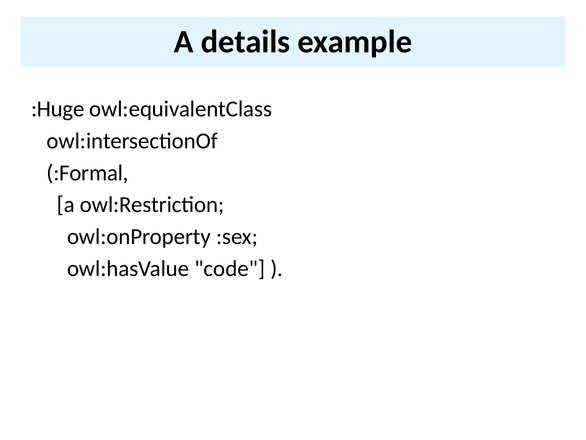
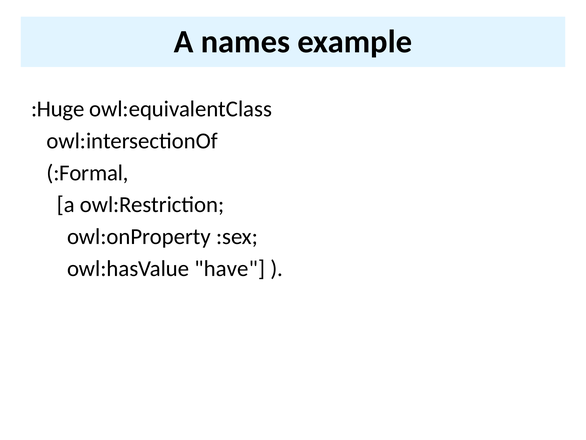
details: details -> names (245, 42)
code: code -> have (230, 268)
